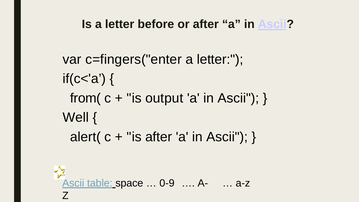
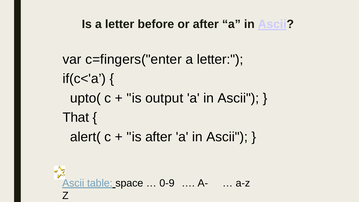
from(: from( -> upto( (85, 98)
Well: Well -> That (76, 117)
